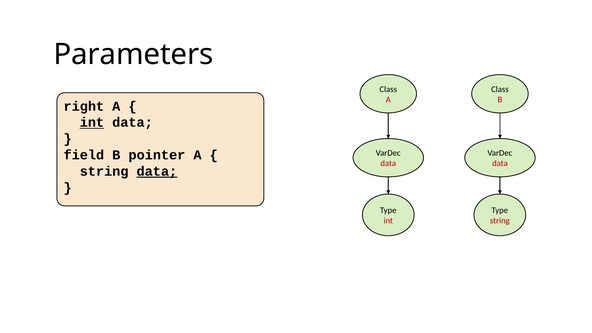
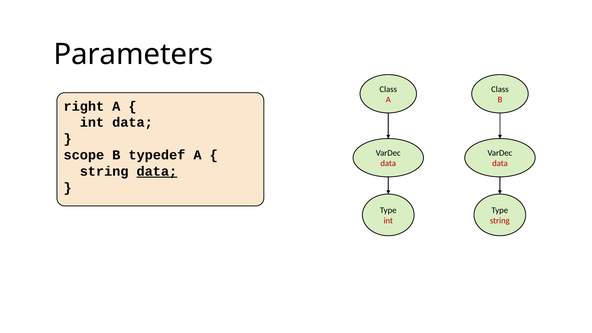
int underline: present -> none (92, 122)
field: field -> scope (84, 155)
pointer: pointer -> typedef (157, 155)
